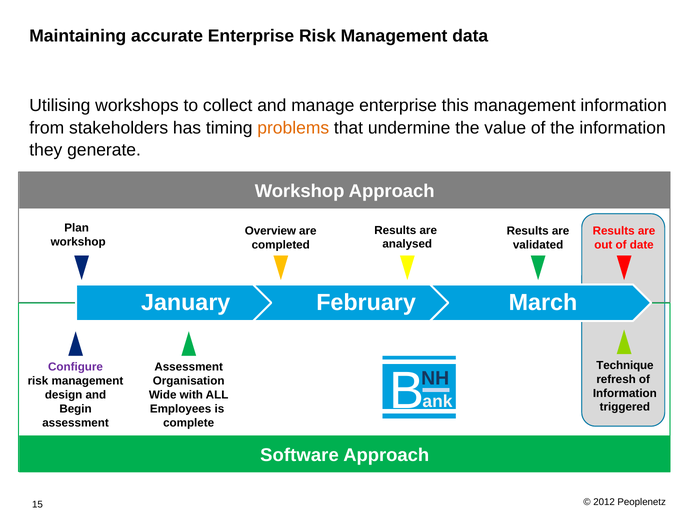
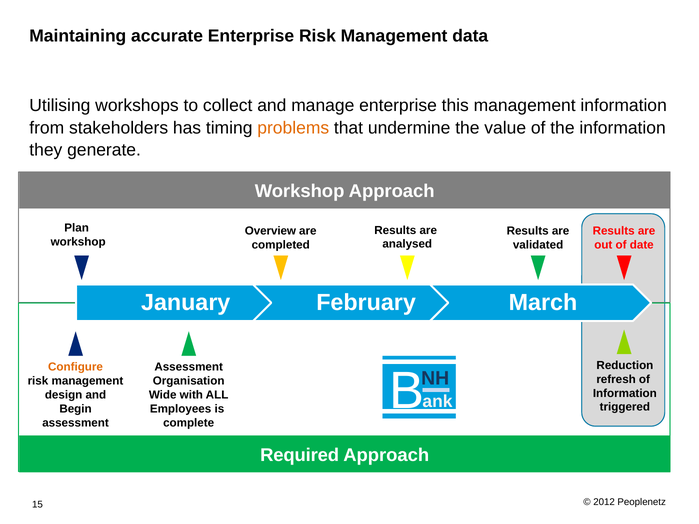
Technique: Technique -> Reduction (625, 365)
Configure colour: purple -> orange (76, 367)
Software: Software -> Required (300, 455)
